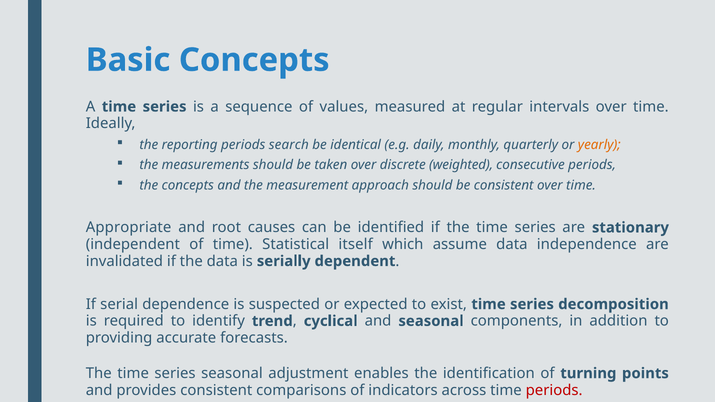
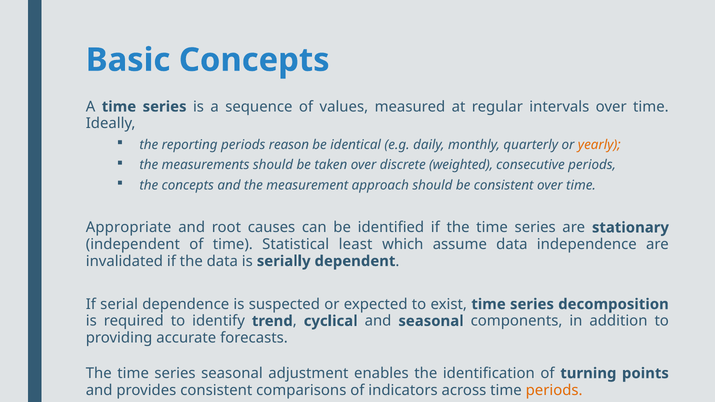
search: search -> reason (289, 145)
itself: itself -> least (356, 244)
periods colour: red -> orange (554, 390)
